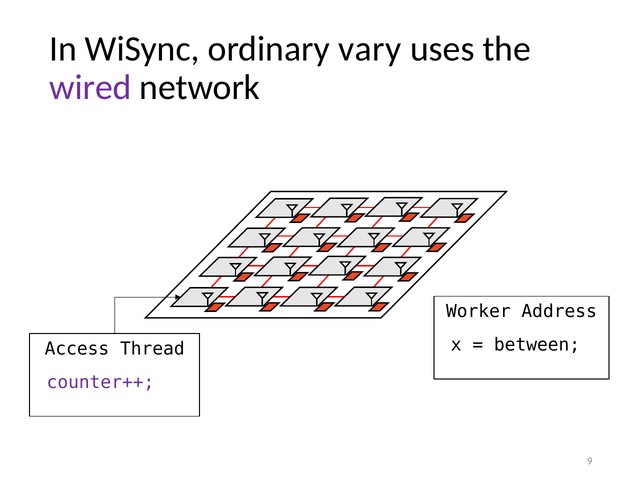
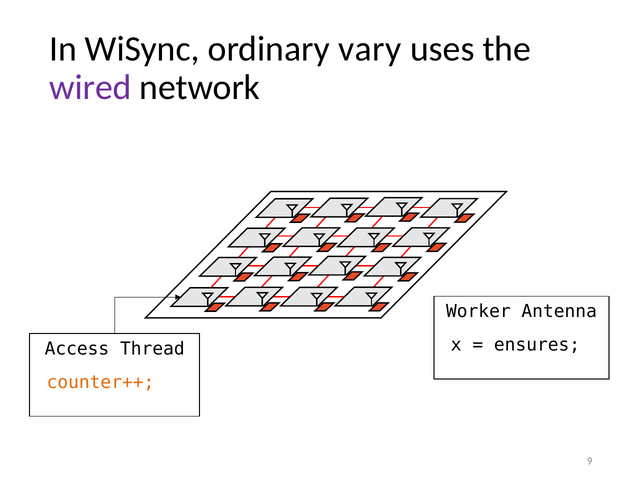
Address: Address -> Antenna (559, 311)
between: between -> ensures (537, 344)
counter++ colour: purple -> orange (100, 382)
